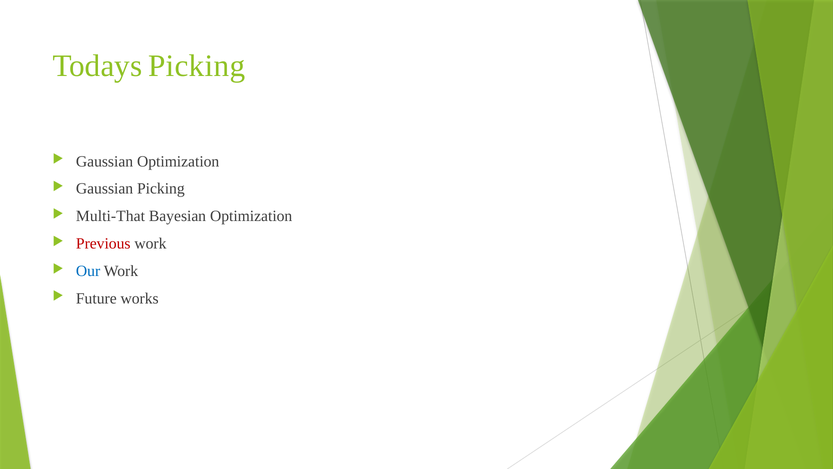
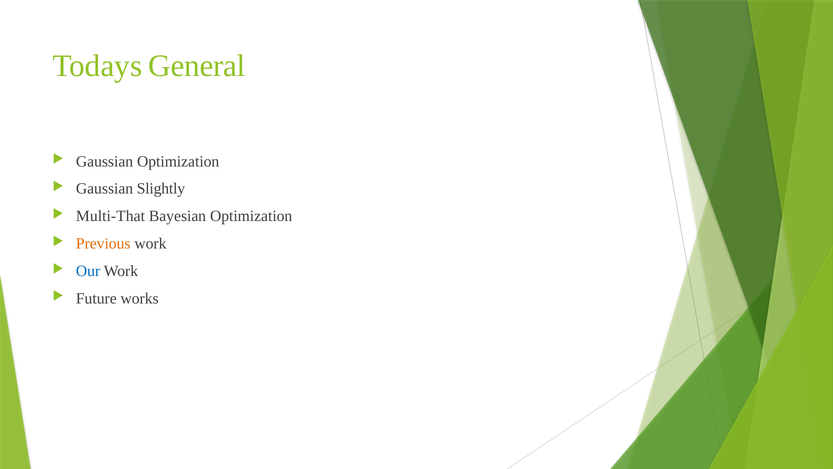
Todays Picking: Picking -> General (197, 66)
Gaussian Picking: Picking -> Slightly (161, 189)
Previous colour: red -> orange (103, 243)
